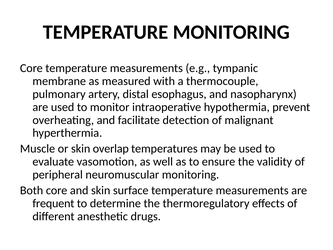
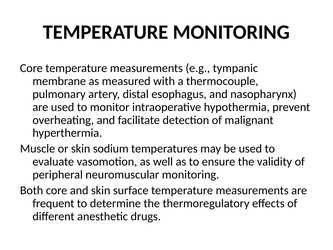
overlap: overlap -> sodium (111, 149)
